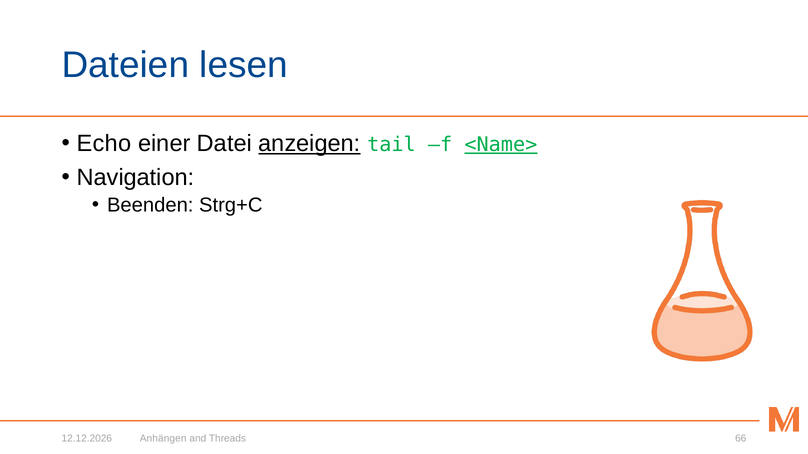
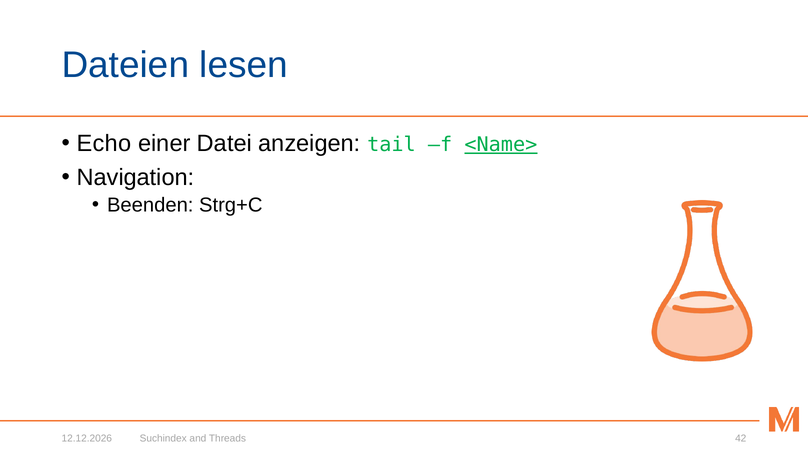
anzeigen underline: present -> none (309, 144)
Anhängen: Anhängen -> Suchindex (163, 439)
66: 66 -> 42 (741, 439)
